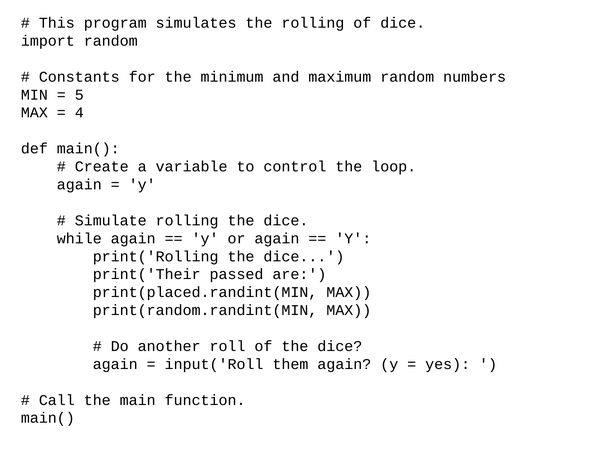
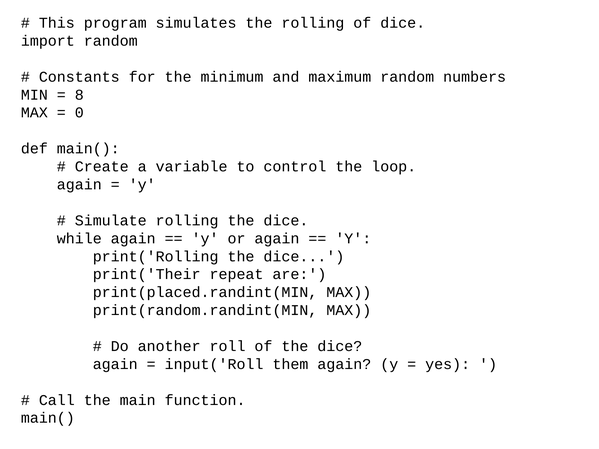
5: 5 -> 8 (79, 95)
4: 4 -> 0 (79, 113)
passed: passed -> repeat (237, 275)
